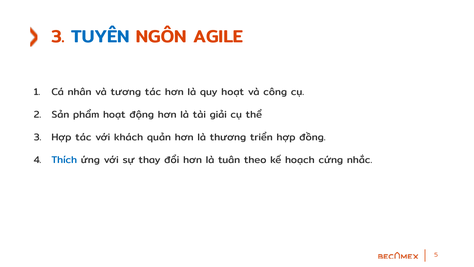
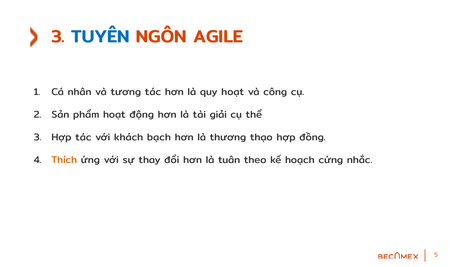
quản: quản -> bạch (159, 137)
triển: triển -> thạo (261, 137)
Thích colour: blue -> orange (64, 160)
